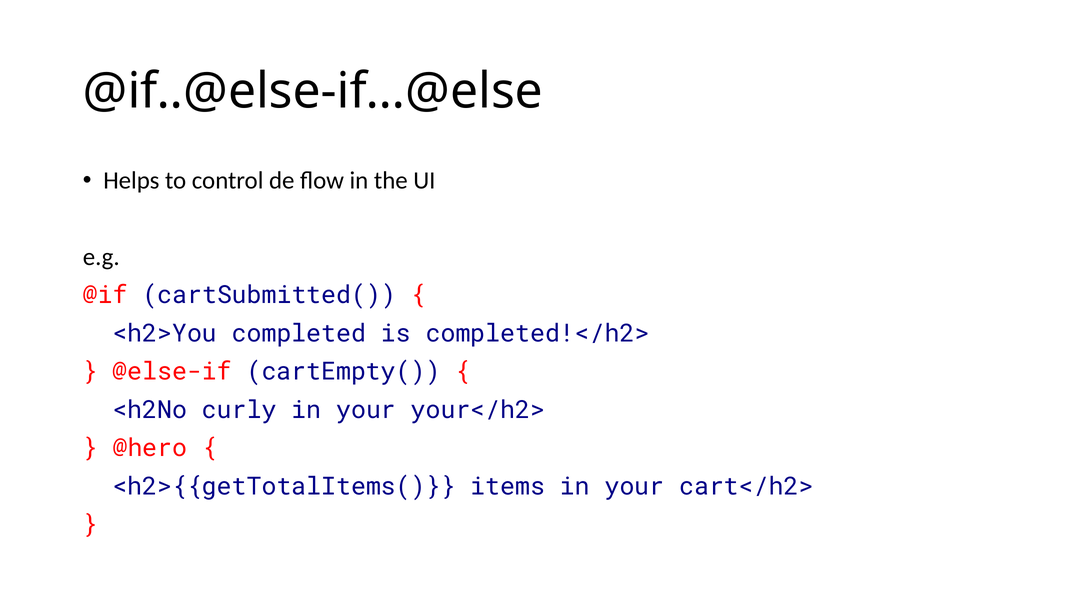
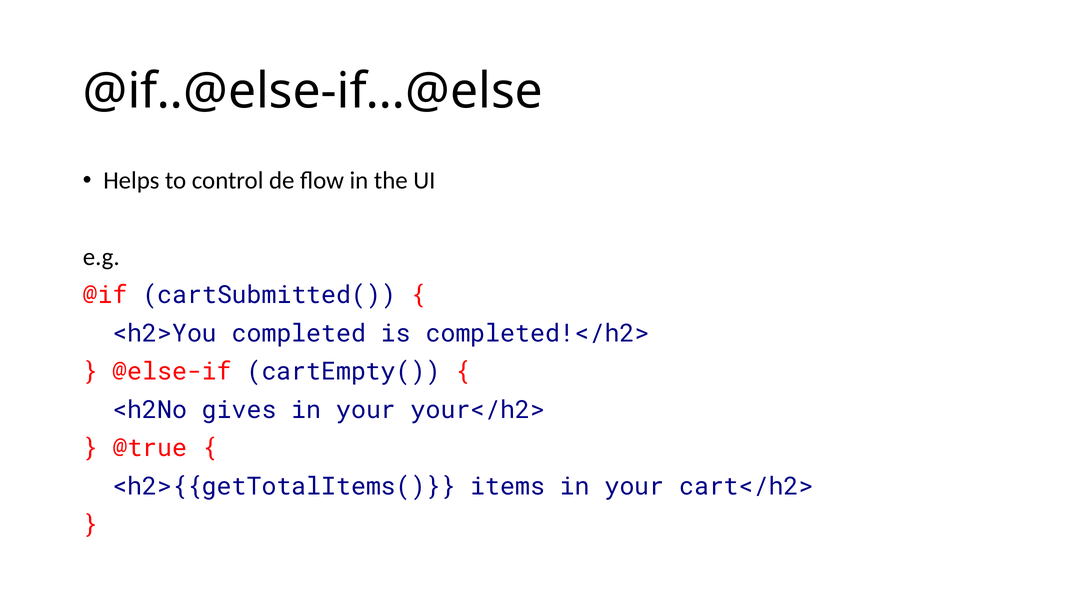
curly: curly -> gives (239, 409)
@hero: @hero -> @true (150, 448)
